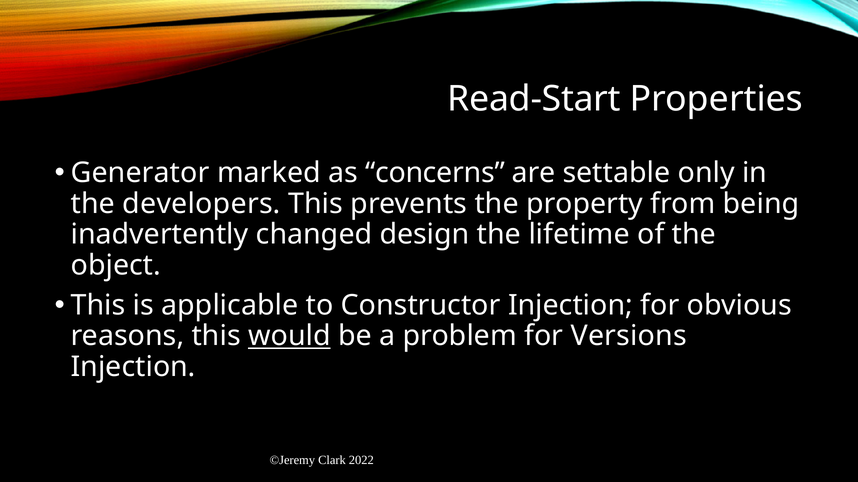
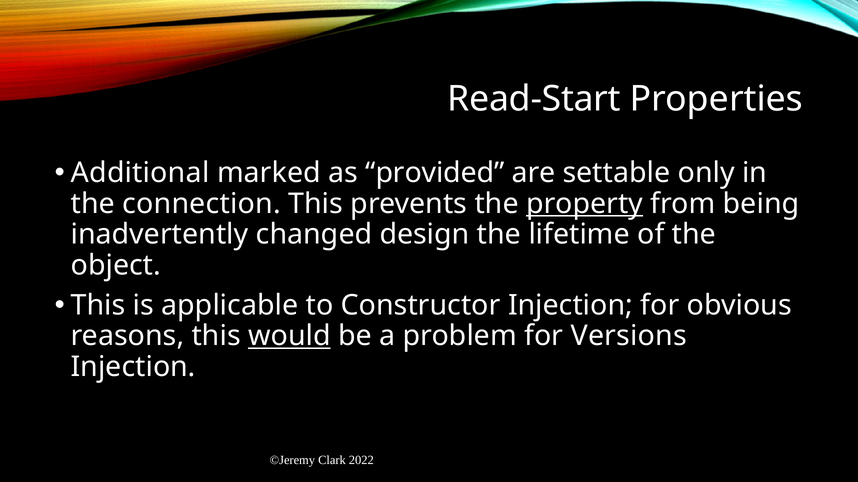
Generator: Generator -> Additional (140, 173)
concerns: concerns -> provided (435, 173)
developers: developers -> connection (202, 204)
property underline: none -> present (585, 204)
